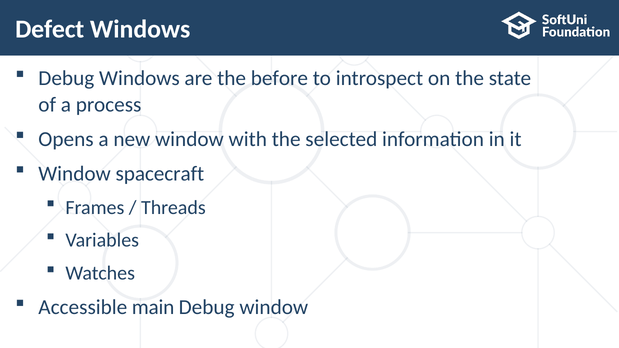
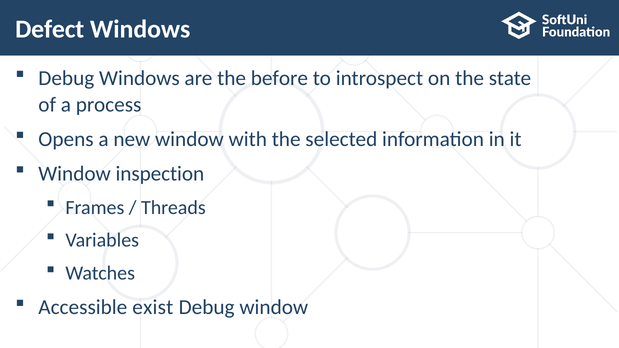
spacecraft: spacecraft -> inspection (160, 174)
main: main -> exist (153, 307)
